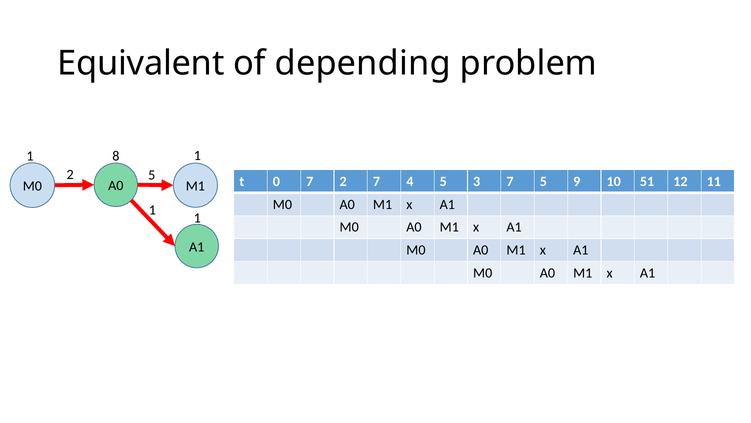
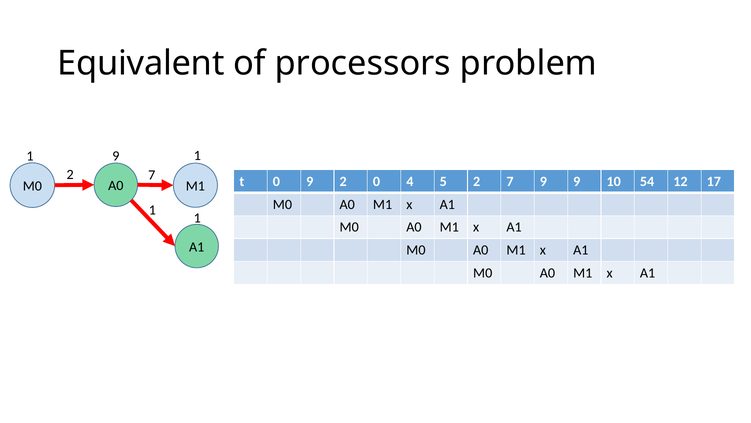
depending: depending -> processors (363, 63)
1 8: 8 -> 9 (116, 156)
5: 5 -> 7 (152, 175)
0 7: 7 -> 9 (310, 181)
2 7: 7 -> 0 (377, 181)
5 3: 3 -> 2 (477, 181)
7 5: 5 -> 9 (543, 181)
51: 51 -> 54 (647, 181)
11: 11 -> 17 (714, 181)
